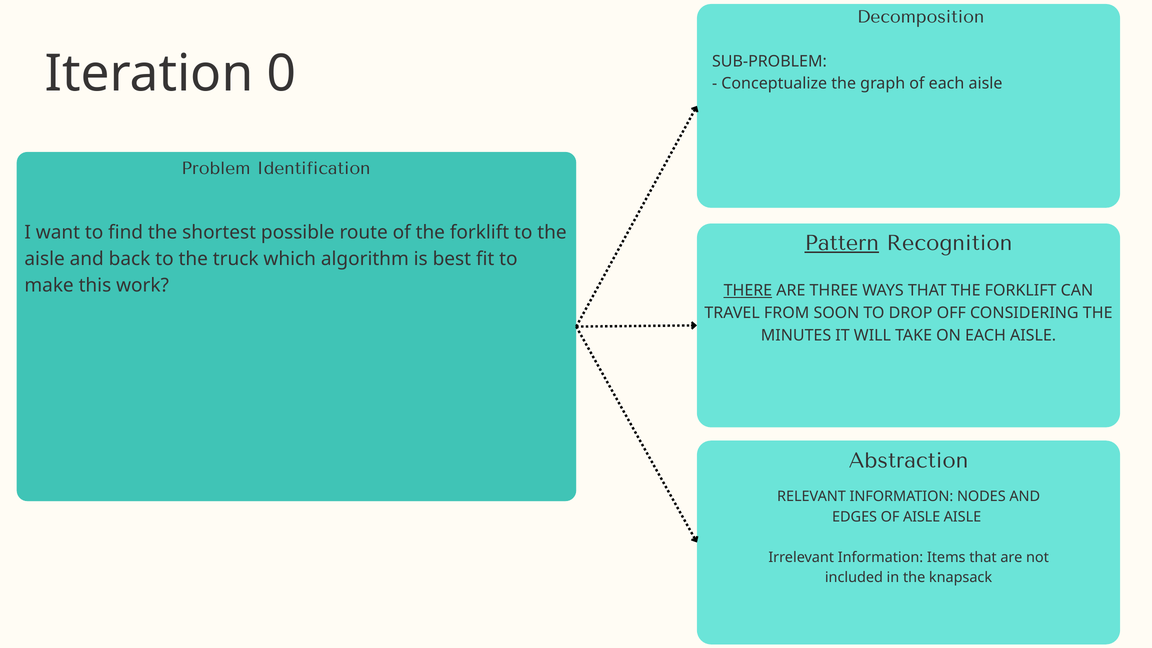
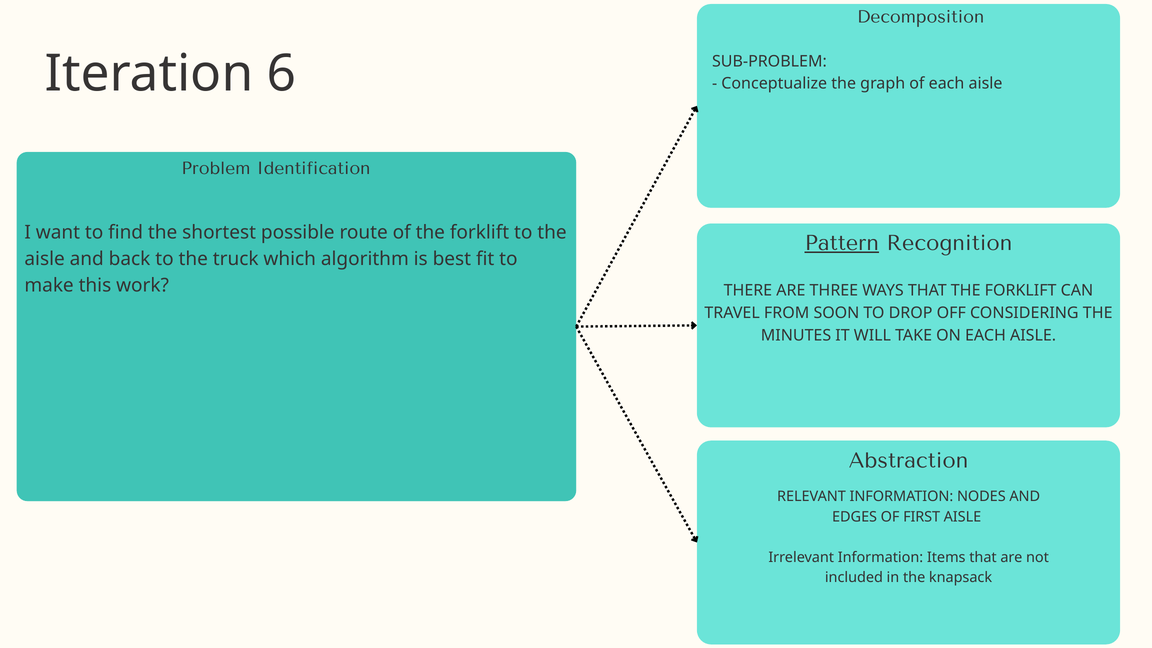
0: 0 -> 6 (281, 74)
THERE underline: present -> none (748, 291)
OF AISLE: AISLE -> FIRST (922, 517)
